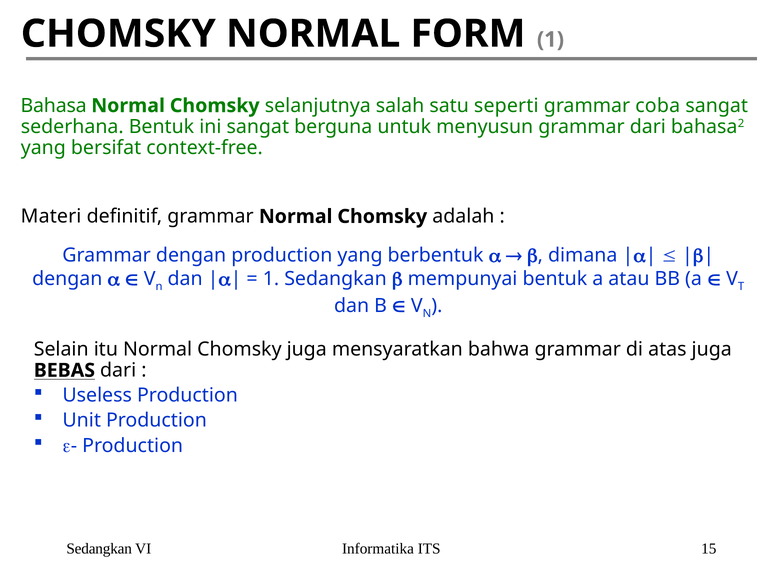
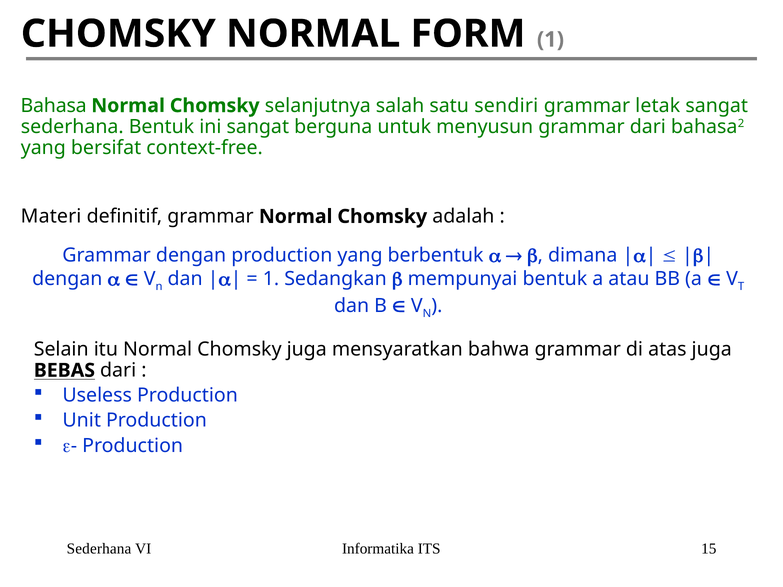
seperti: seperti -> sendiri (506, 106)
coba: coba -> letak (658, 106)
Sedangkan: Sedangkan -> Sederhana (99, 549)
